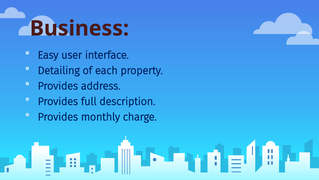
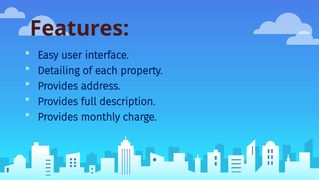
Business: Business -> Features (79, 28)
